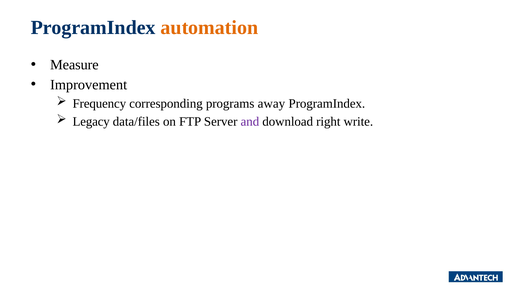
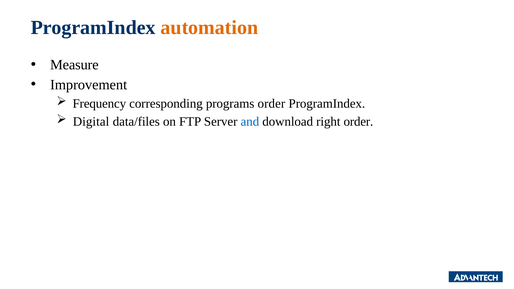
programs away: away -> order (271, 104)
Legacy: Legacy -> Digital (91, 122)
and colour: purple -> blue (250, 122)
right write: write -> order (358, 122)
